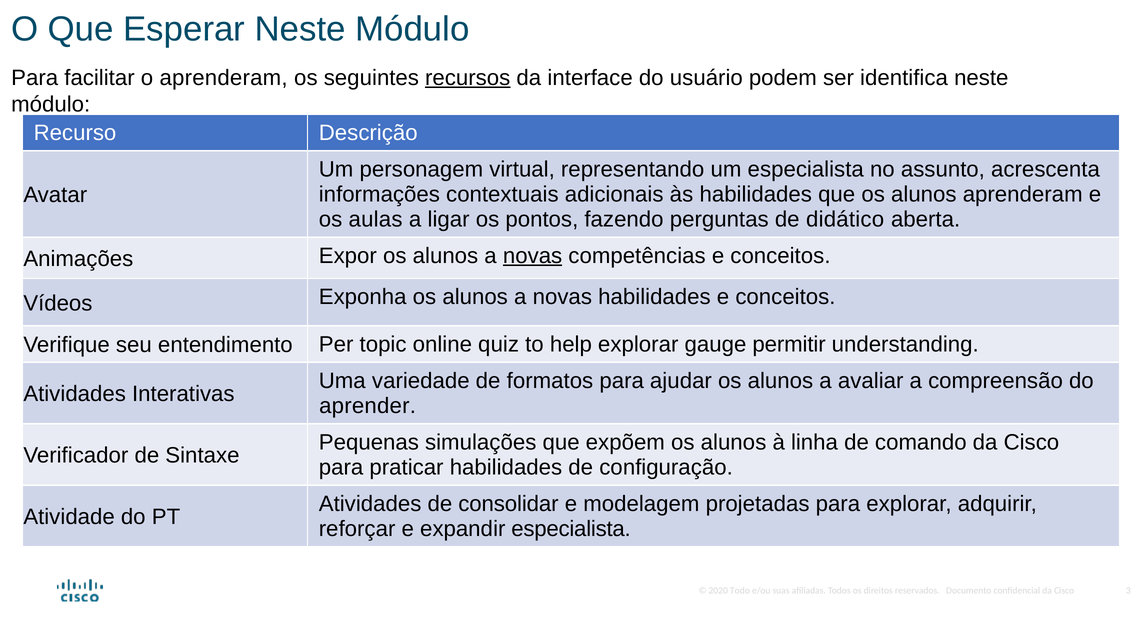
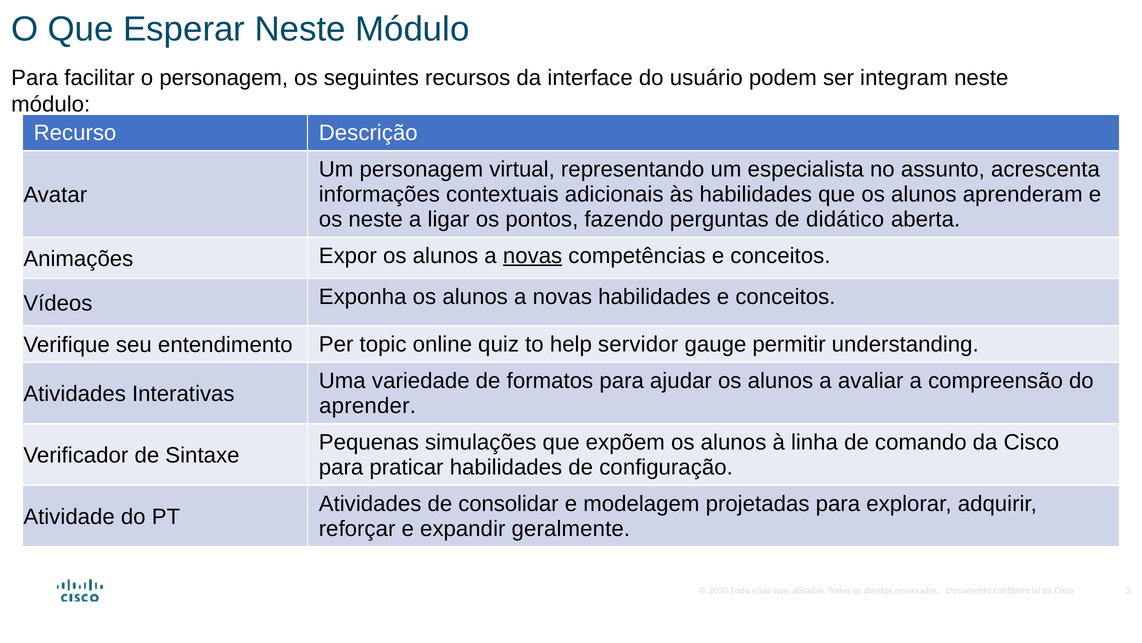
o aprenderam: aprenderam -> personagem (224, 78)
recursos underline: present -> none (468, 78)
identifica: identifica -> integram (904, 78)
os aulas: aulas -> neste (376, 219)
help explorar: explorar -> servidor (638, 344)
expandir especialista: especialista -> geralmente (571, 528)
